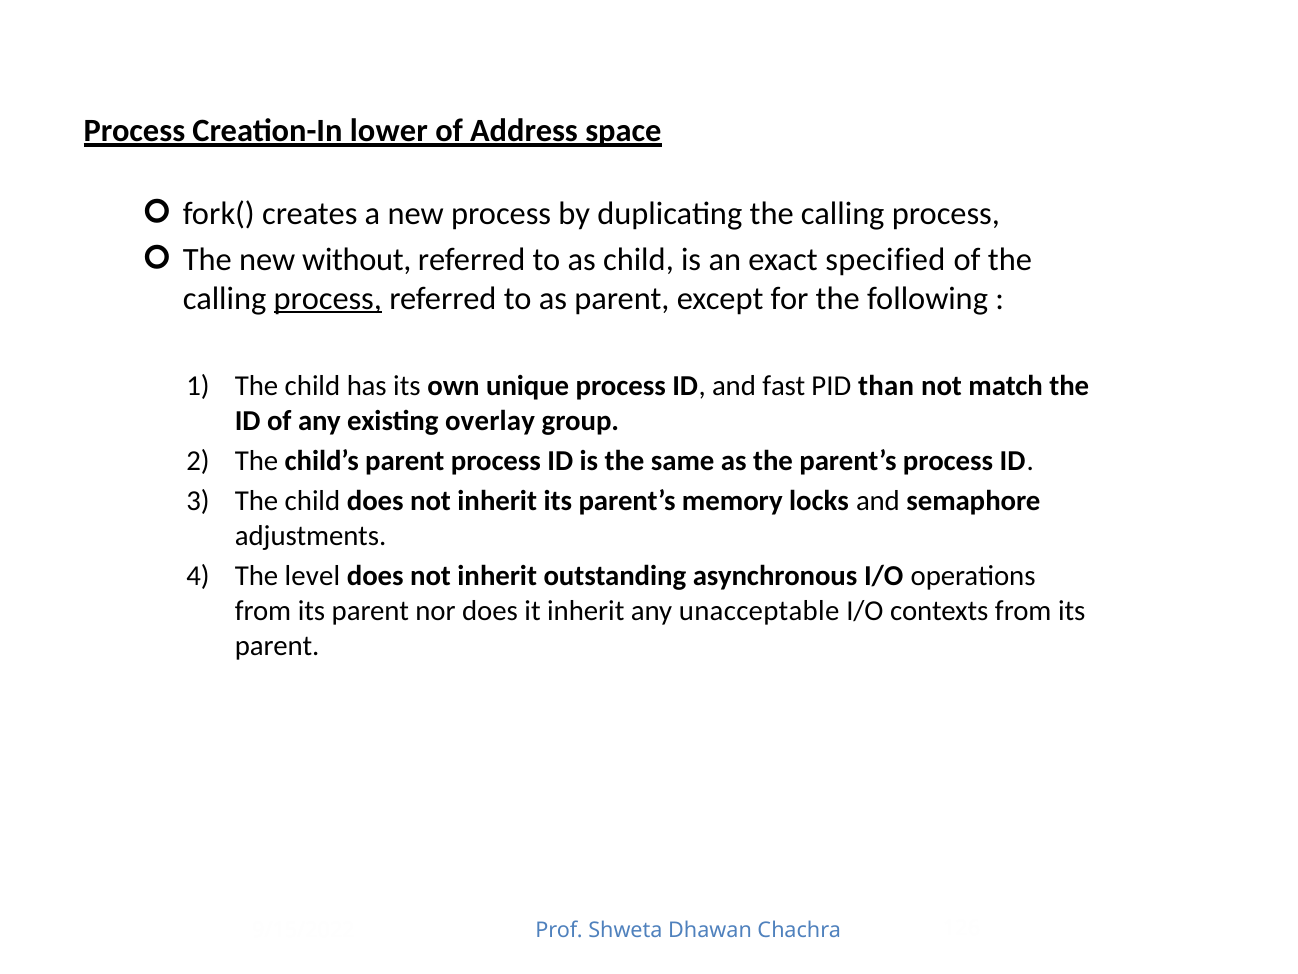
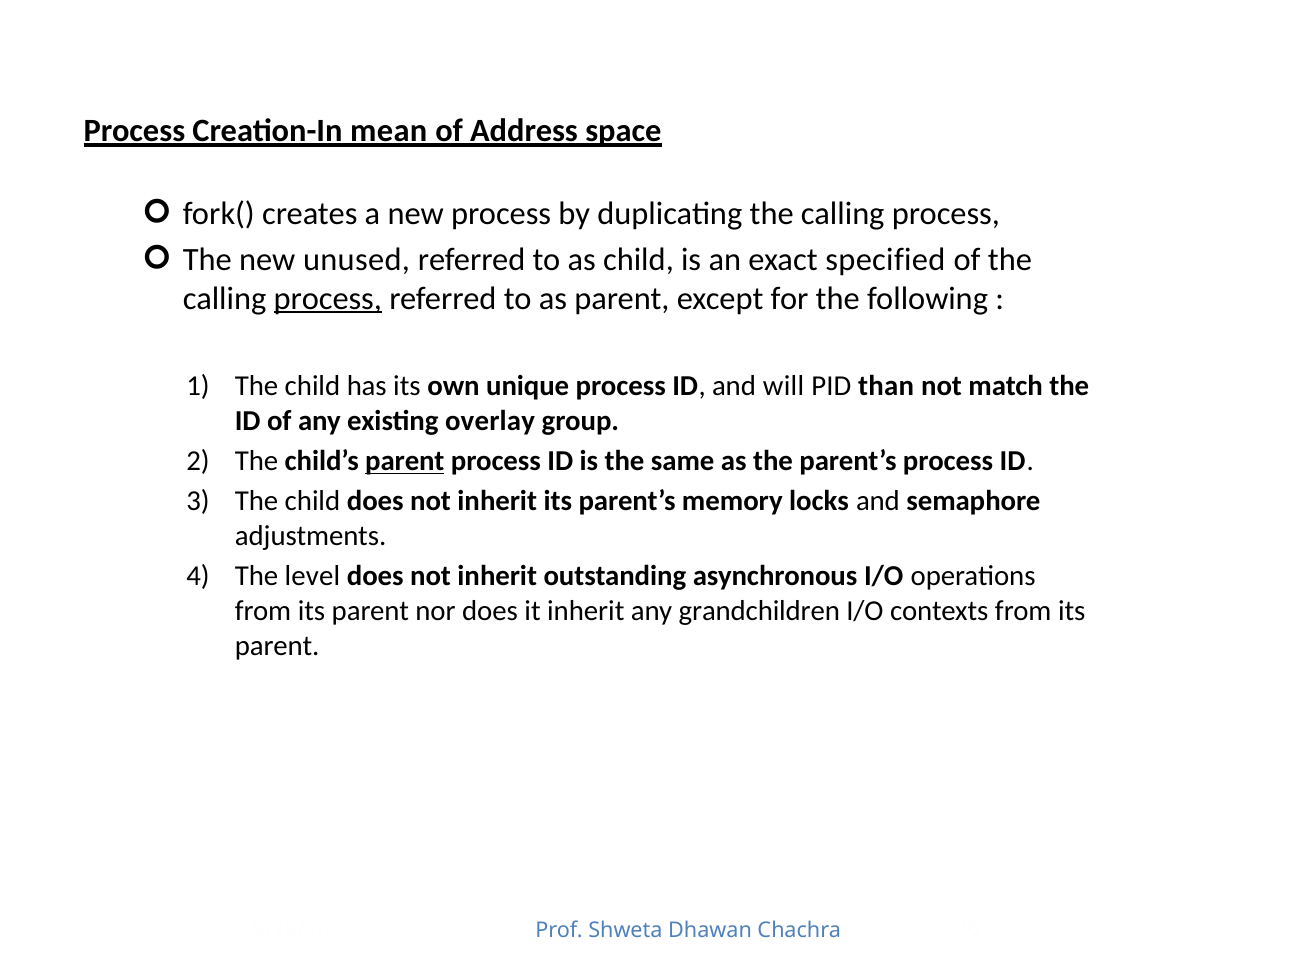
lower: lower -> mean (389, 131)
without: without -> unused (357, 259)
fast: fast -> will (784, 386)
parent underline: none -> present (405, 461)
unacceptable: unacceptable -> grandchildren (759, 611)
